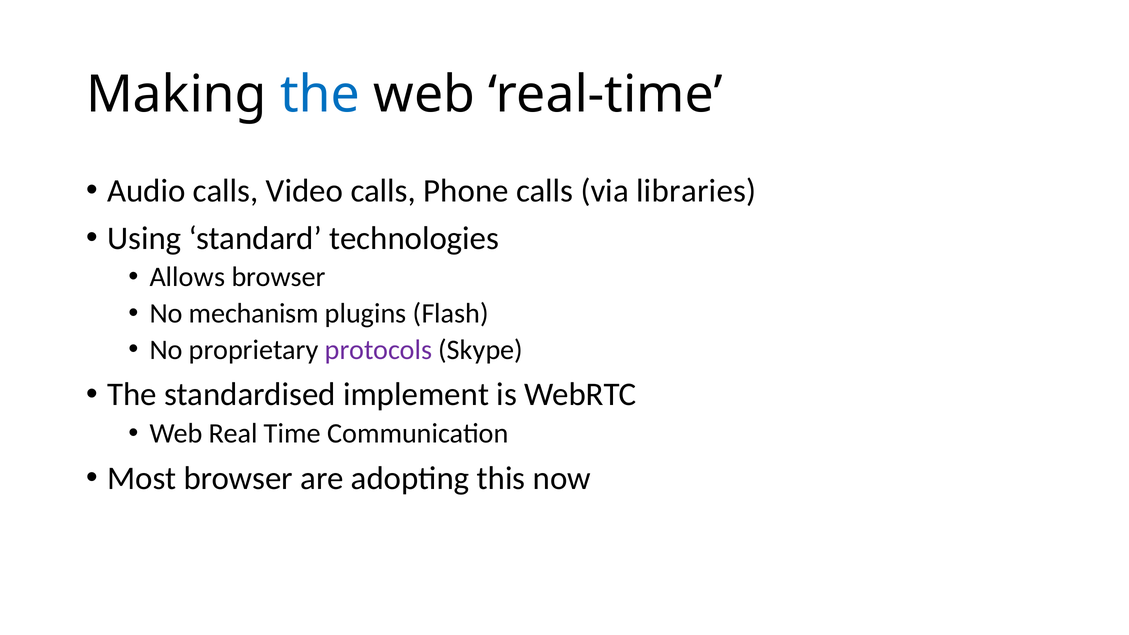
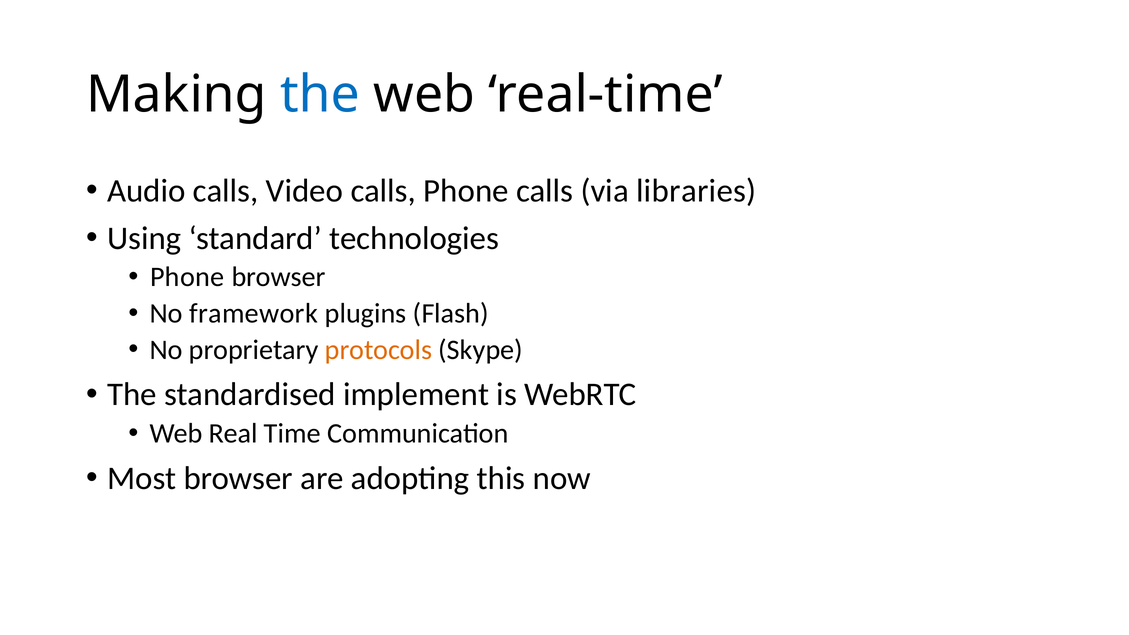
Allows: Allows -> Phone (187, 277)
mechanism: mechanism -> framework (254, 313)
protocols colour: purple -> orange (378, 350)
